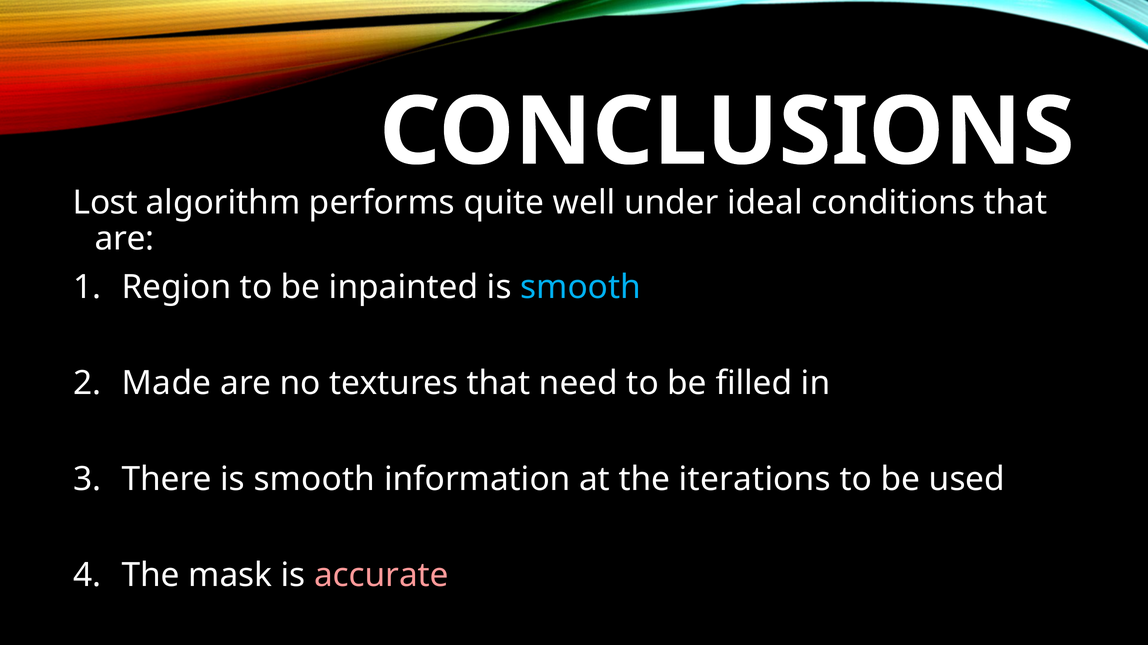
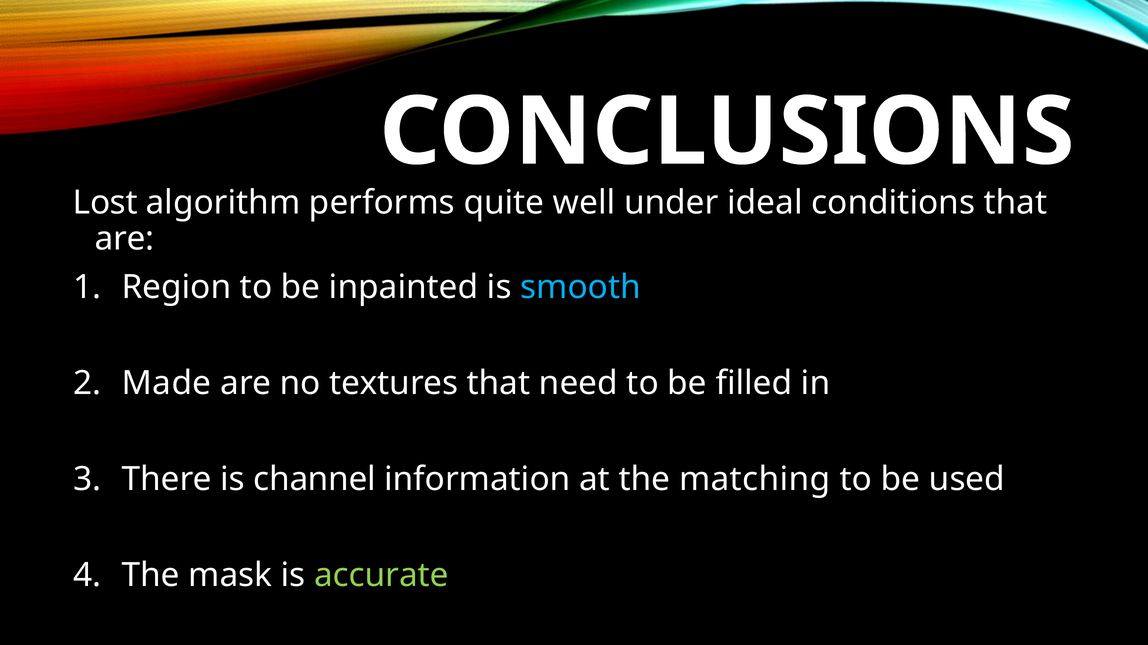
There is smooth: smooth -> channel (315, 480)
iterations: iterations -> matching (755, 480)
accurate colour: pink -> light green (381, 576)
